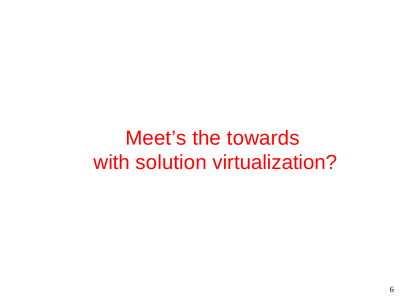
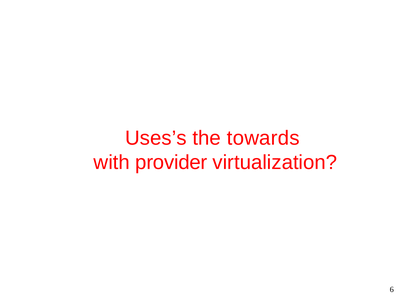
Meet’s: Meet’s -> Uses’s (156, 138)
solution: solution -> provider (171, 163)
